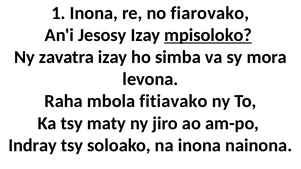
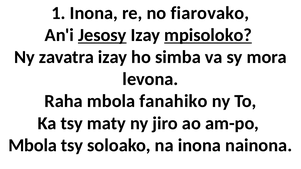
Jesosy underline: none -> present (102, 35)
fitiavako: fitiavako -> fanahiko (174, 101)
Indray: Indray -> Mbola (33, 146)
